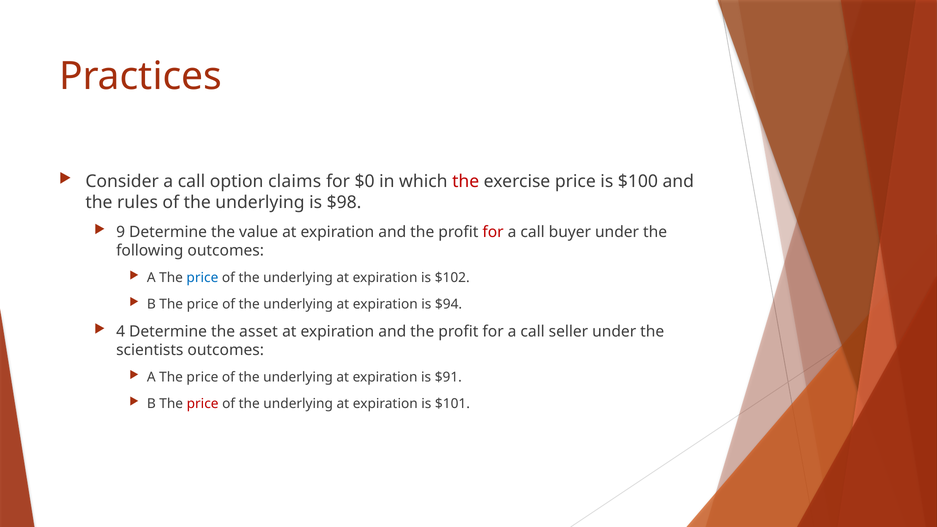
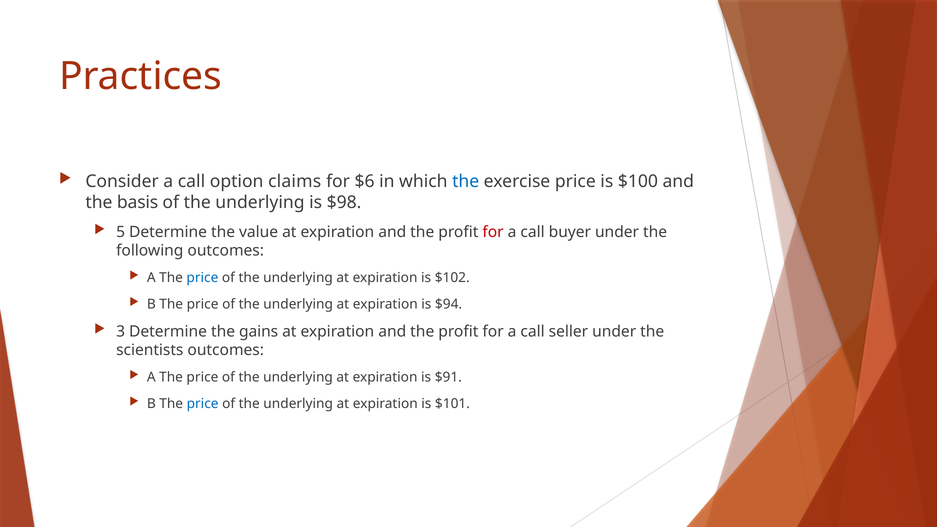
$0: $0 -> $6 (365, 181)
the colour: red -> blue (466, 181)
rules: rules -> basis (138, 202)
9: 9 -> 5 (121, 232)
4: 4 -> 3 (121, 332)
asset: asset -> gains (259, 332)
price colour: red -> blue (203, 404)
